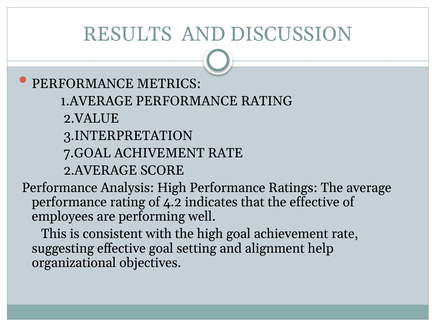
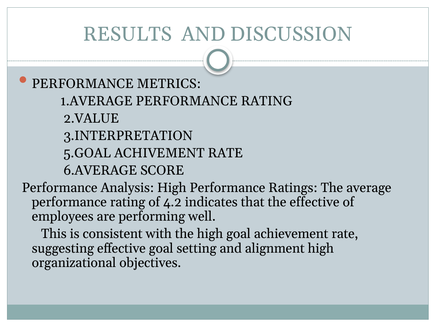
7.GOAL: 7.GOAL -> 5.GOAL (87, 153)
2.AVERAGE: 2.AVERAGE -> 6.AVERAGE (100, 170)
alignment help: help -> high (321, 248)
